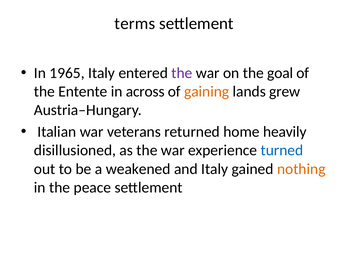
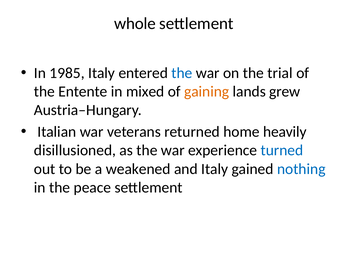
terms: terms -> whole (135, 24)
1965: 1965 -> 1985 (67, 73)
the colour: purple -> blue (182, 73)
goal: goal -> trial (280, 73)
across: across -> mixed (145, 92)
nothing colour: orange -> blue (301, 169)
